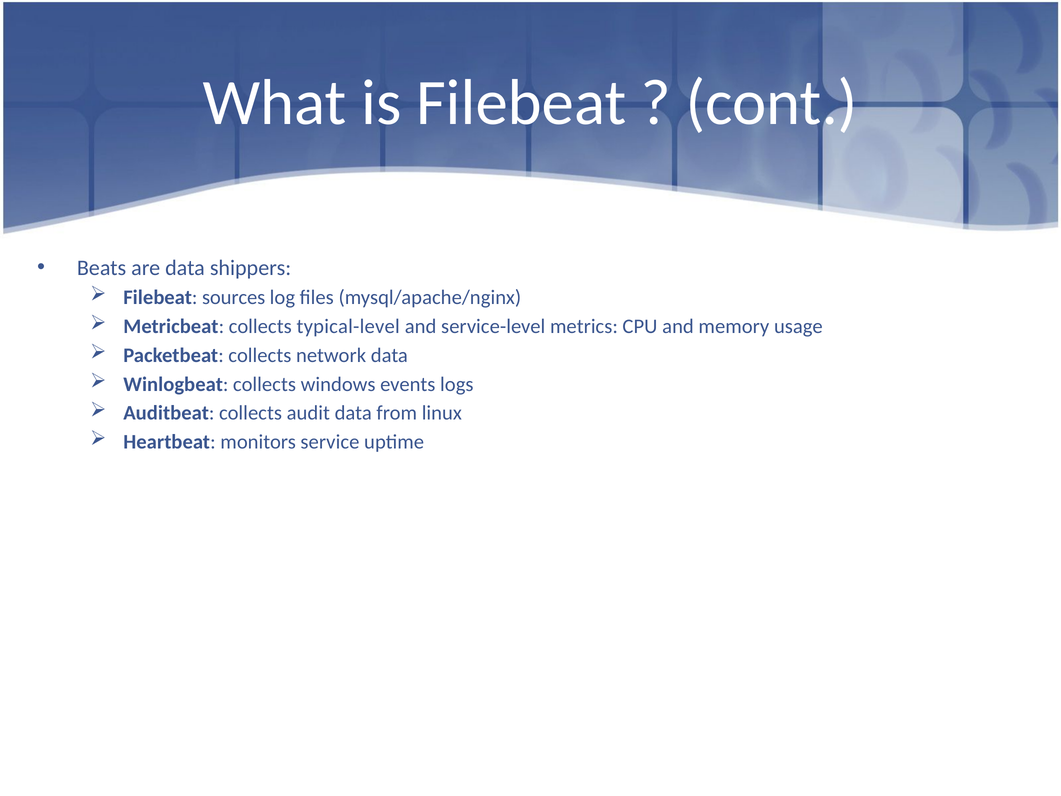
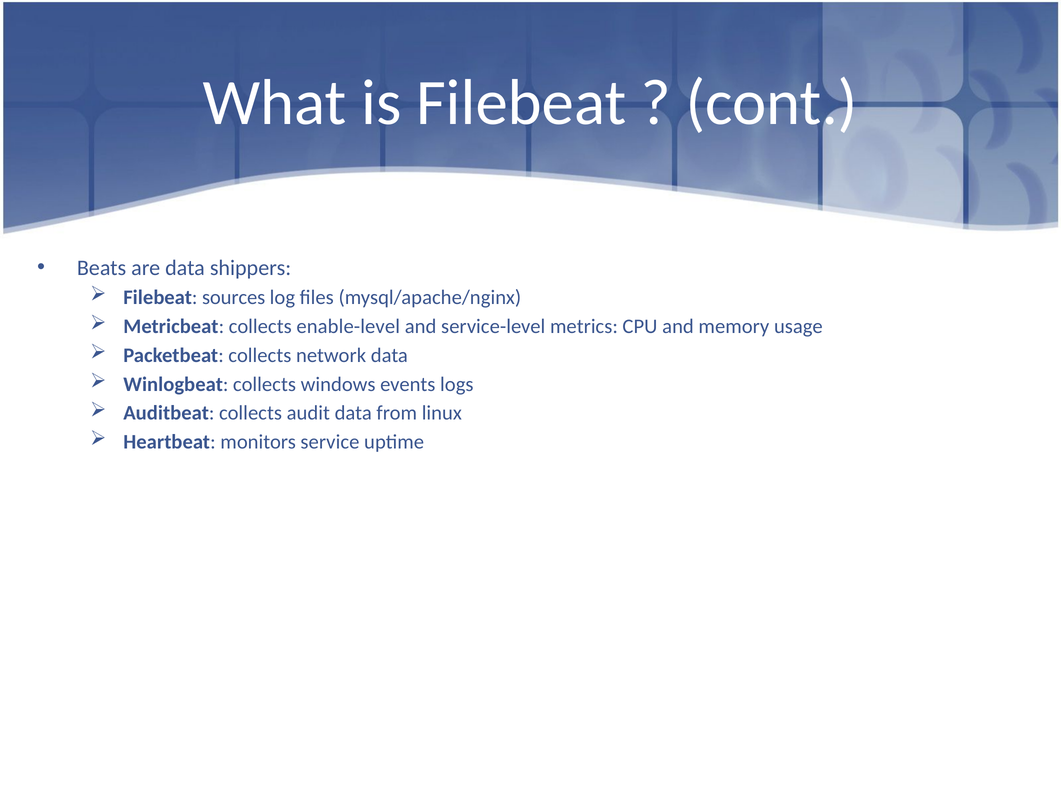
typical-level: typical-level -> enable-level (348, 326)
